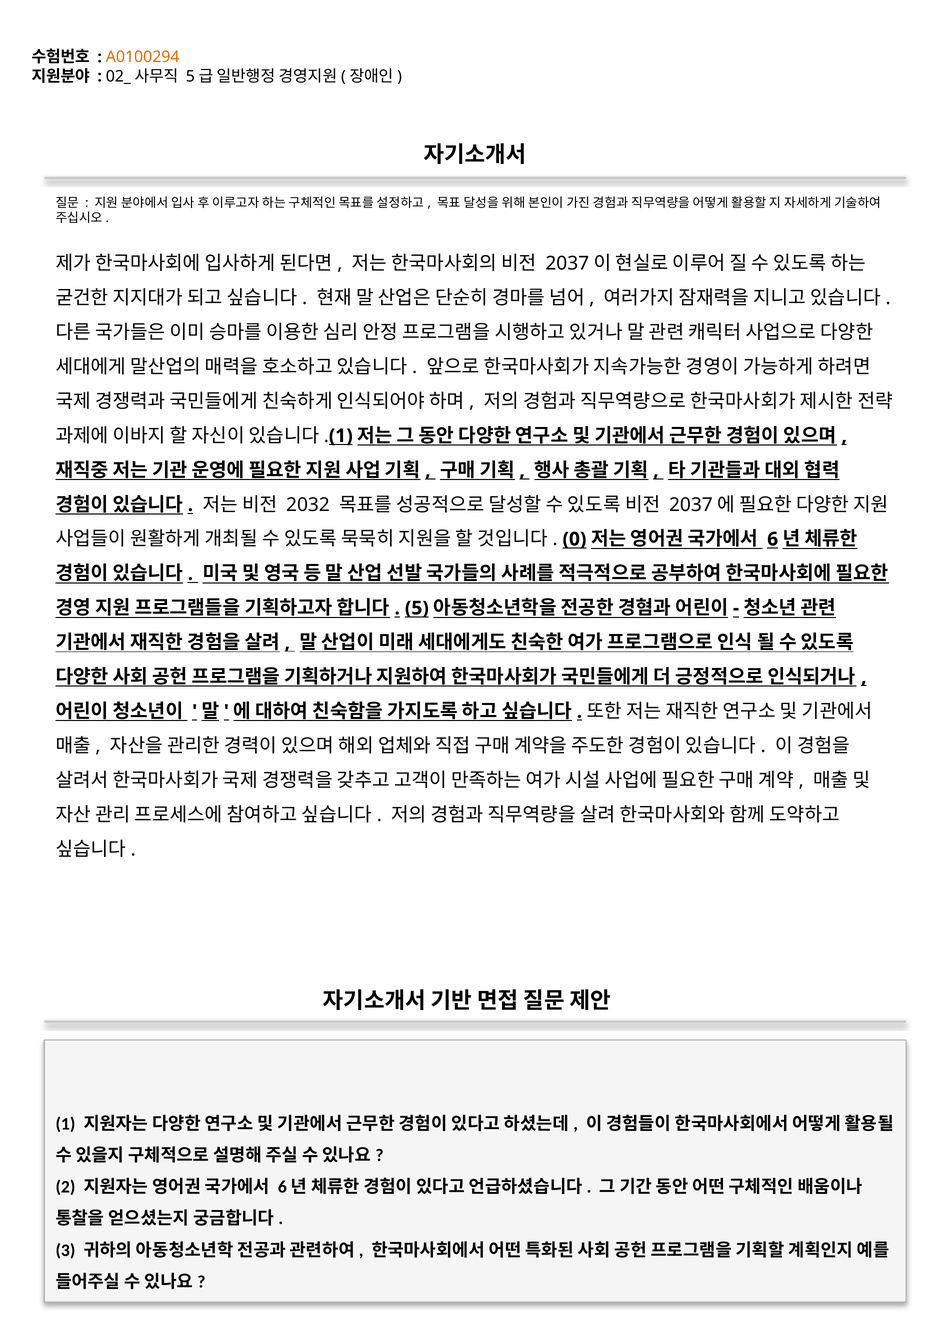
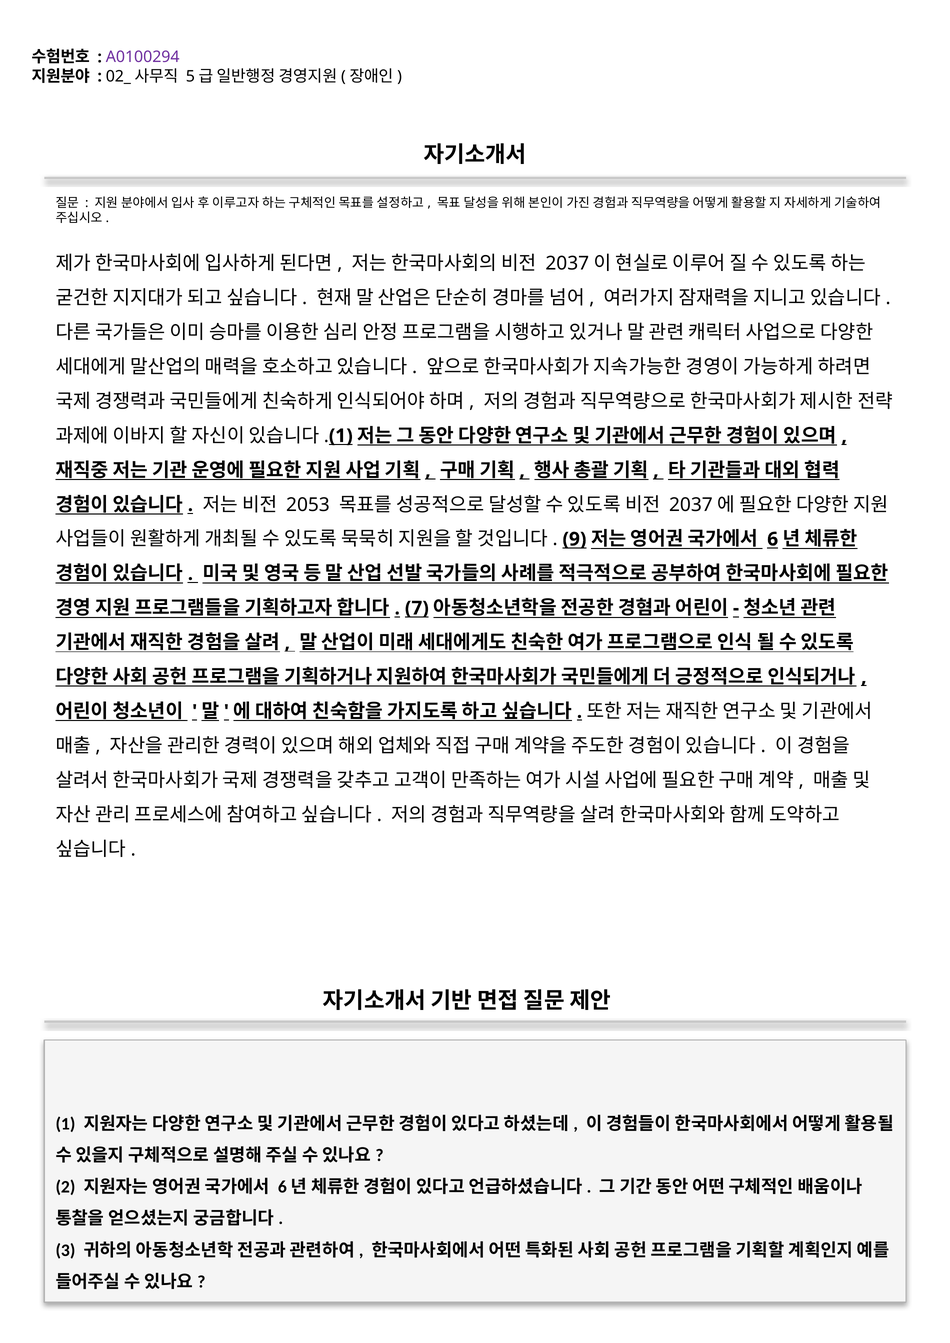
A0100294 colour: orange -> purple (143, 57)
2032: 2032 -> 2053 (308, 505)
0: 0 -> 9 (574, 539)
5: 5 -> 7 (417, 608)
